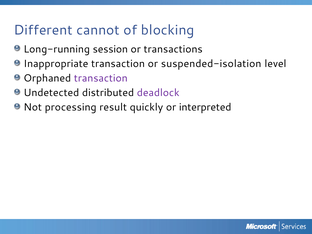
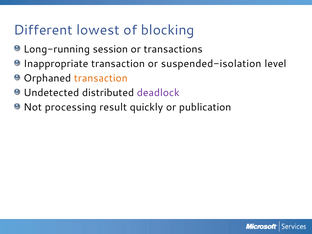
cannot: cannot -> lowest (98, 30)
transaction colour: purple -> orange (101, 78)
interpreted: interpreted -> publication (205, 107)
